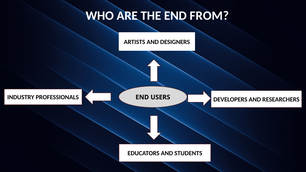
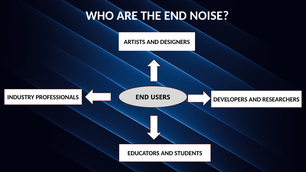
FROM: FROM -> NOISE (209, 16)
